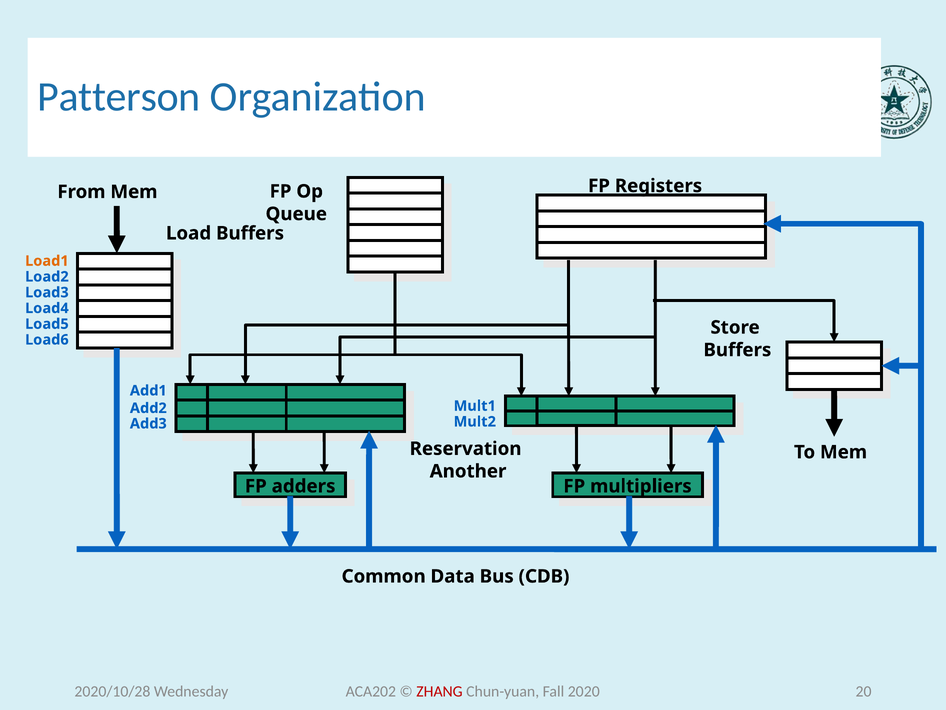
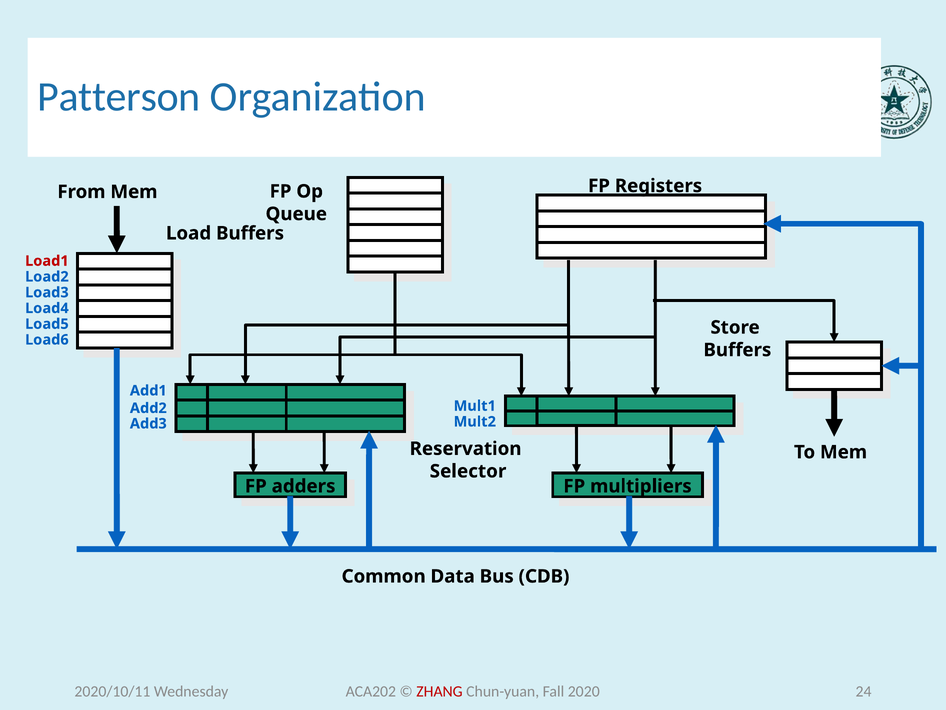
Load1 colour: orange -> red (47, 261)
Another: Another -> Selector (468, 471)
2020/10/28: 2020/10/28 -> 2020/10/11 (112, 691)
20: 20 -> 24 (864, 691)
